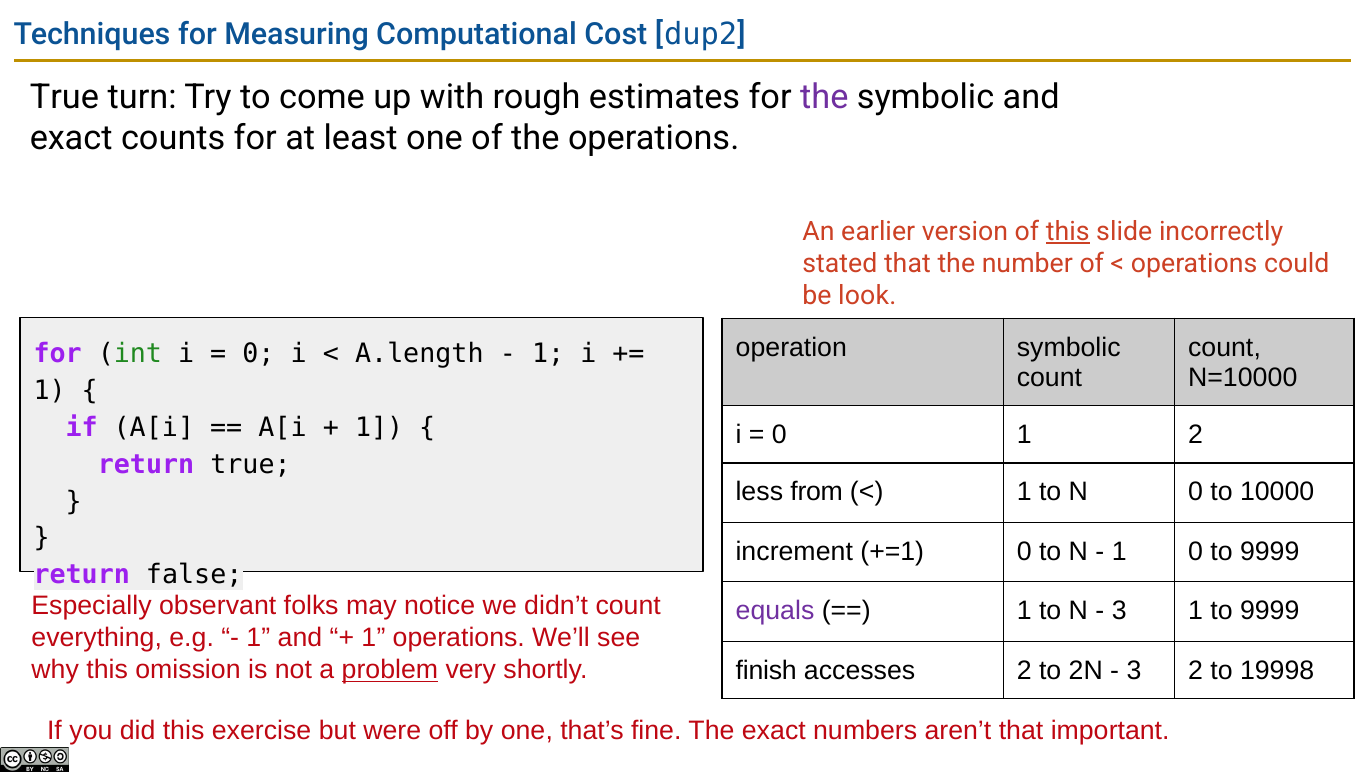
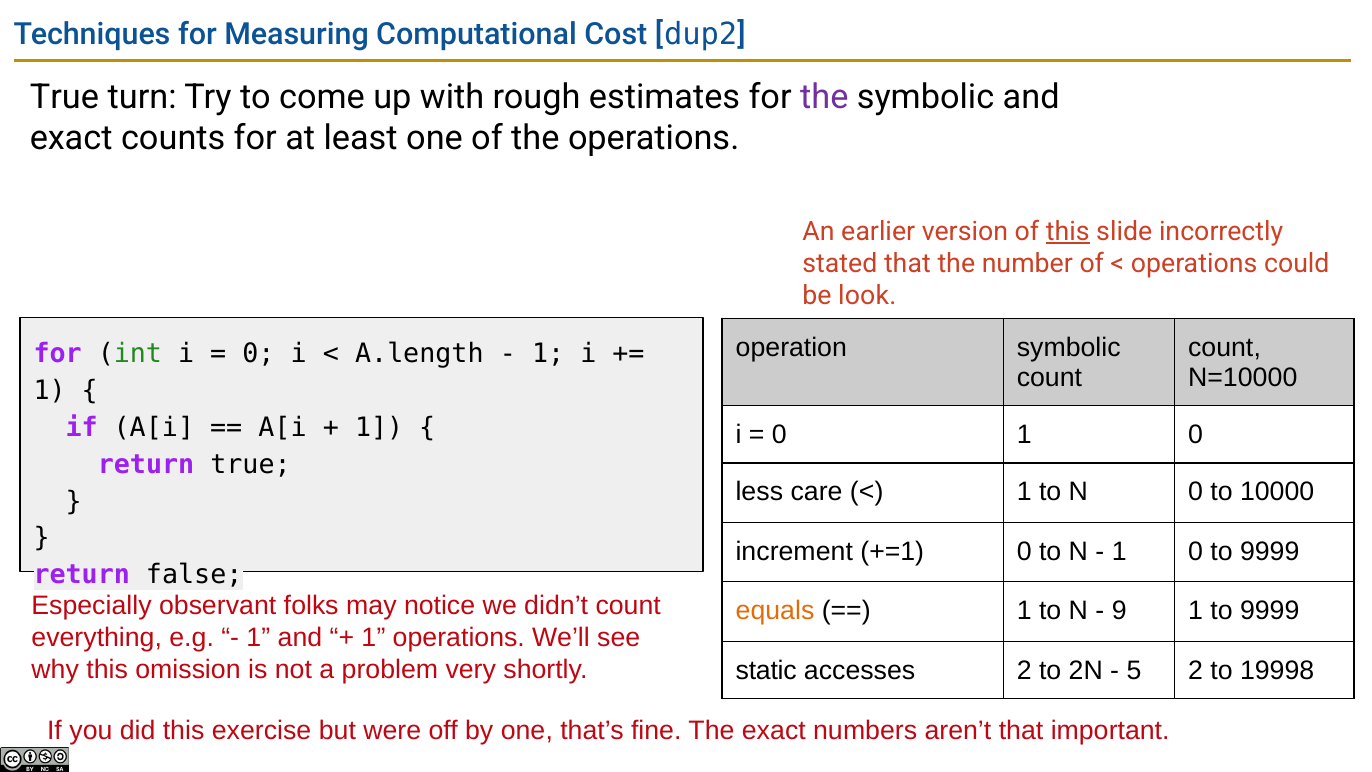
0 1 2: 2 -> 0 (1196, 435)
from: from -> care (817, 492)
equals colour: purple -> orange (775, 611)
3: 3 -> 9 (1119, 611)
problem underline: present -> none (390, 670)
finish: finish -> static (766, 670)
3: 3 -> 5 (1134, 670)
